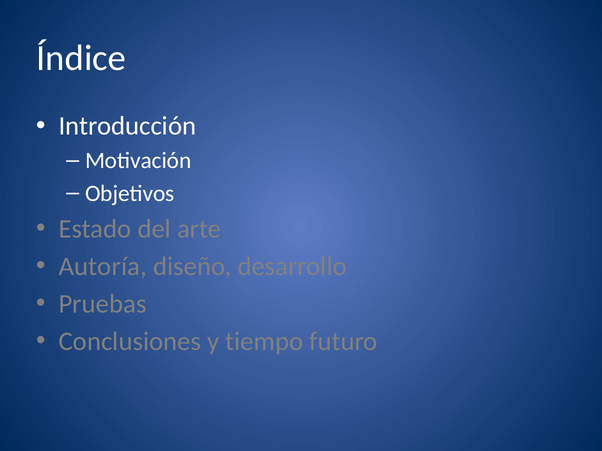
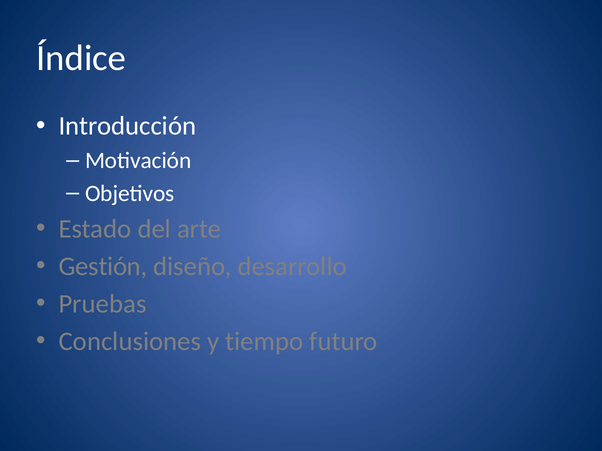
Autoría: Autoría -> Gestión (103, 267)
